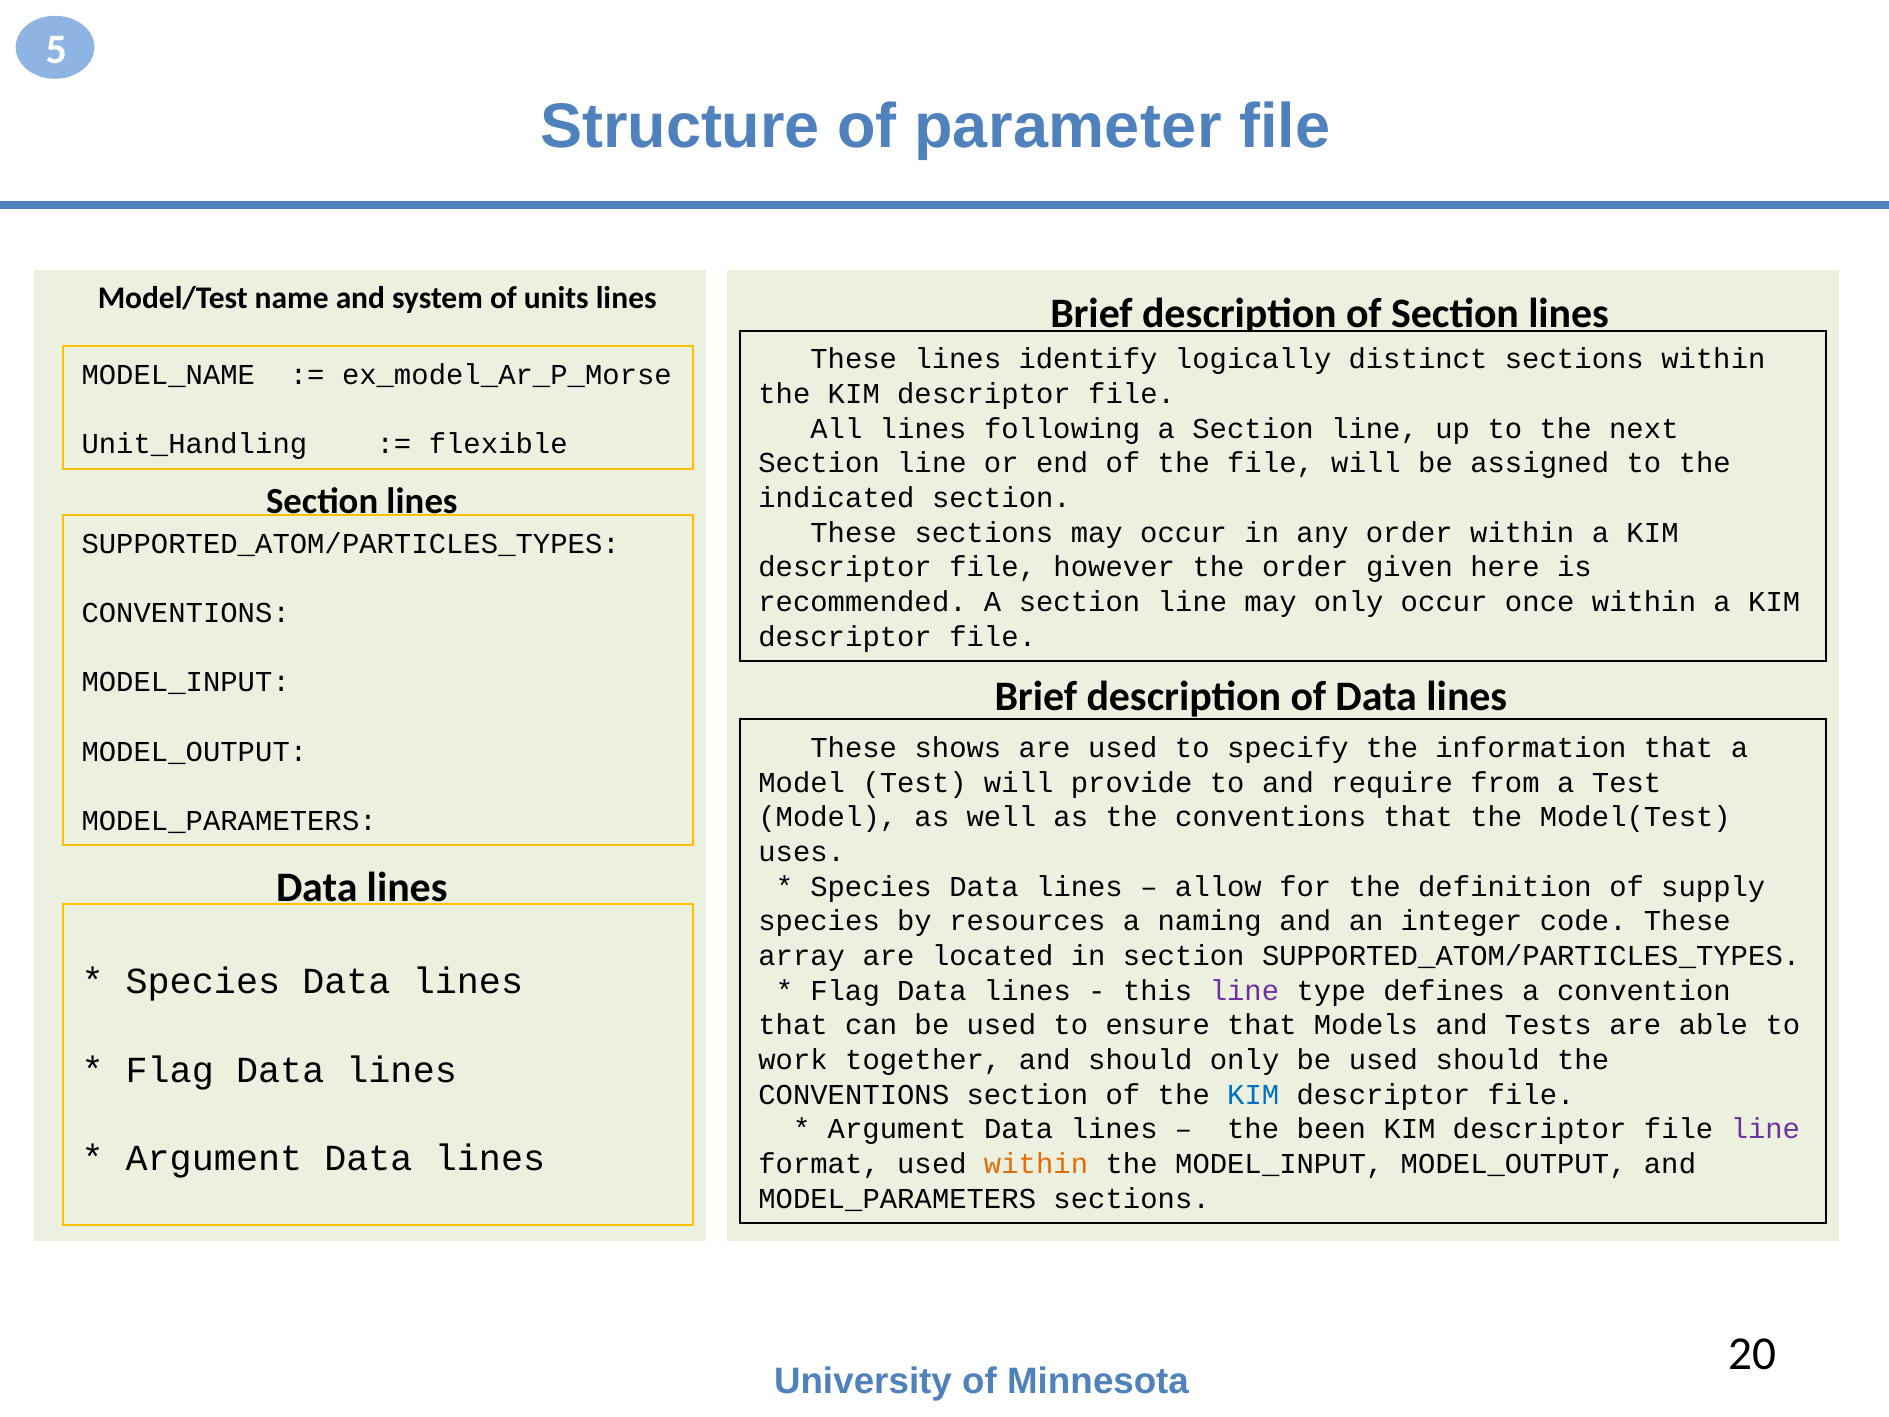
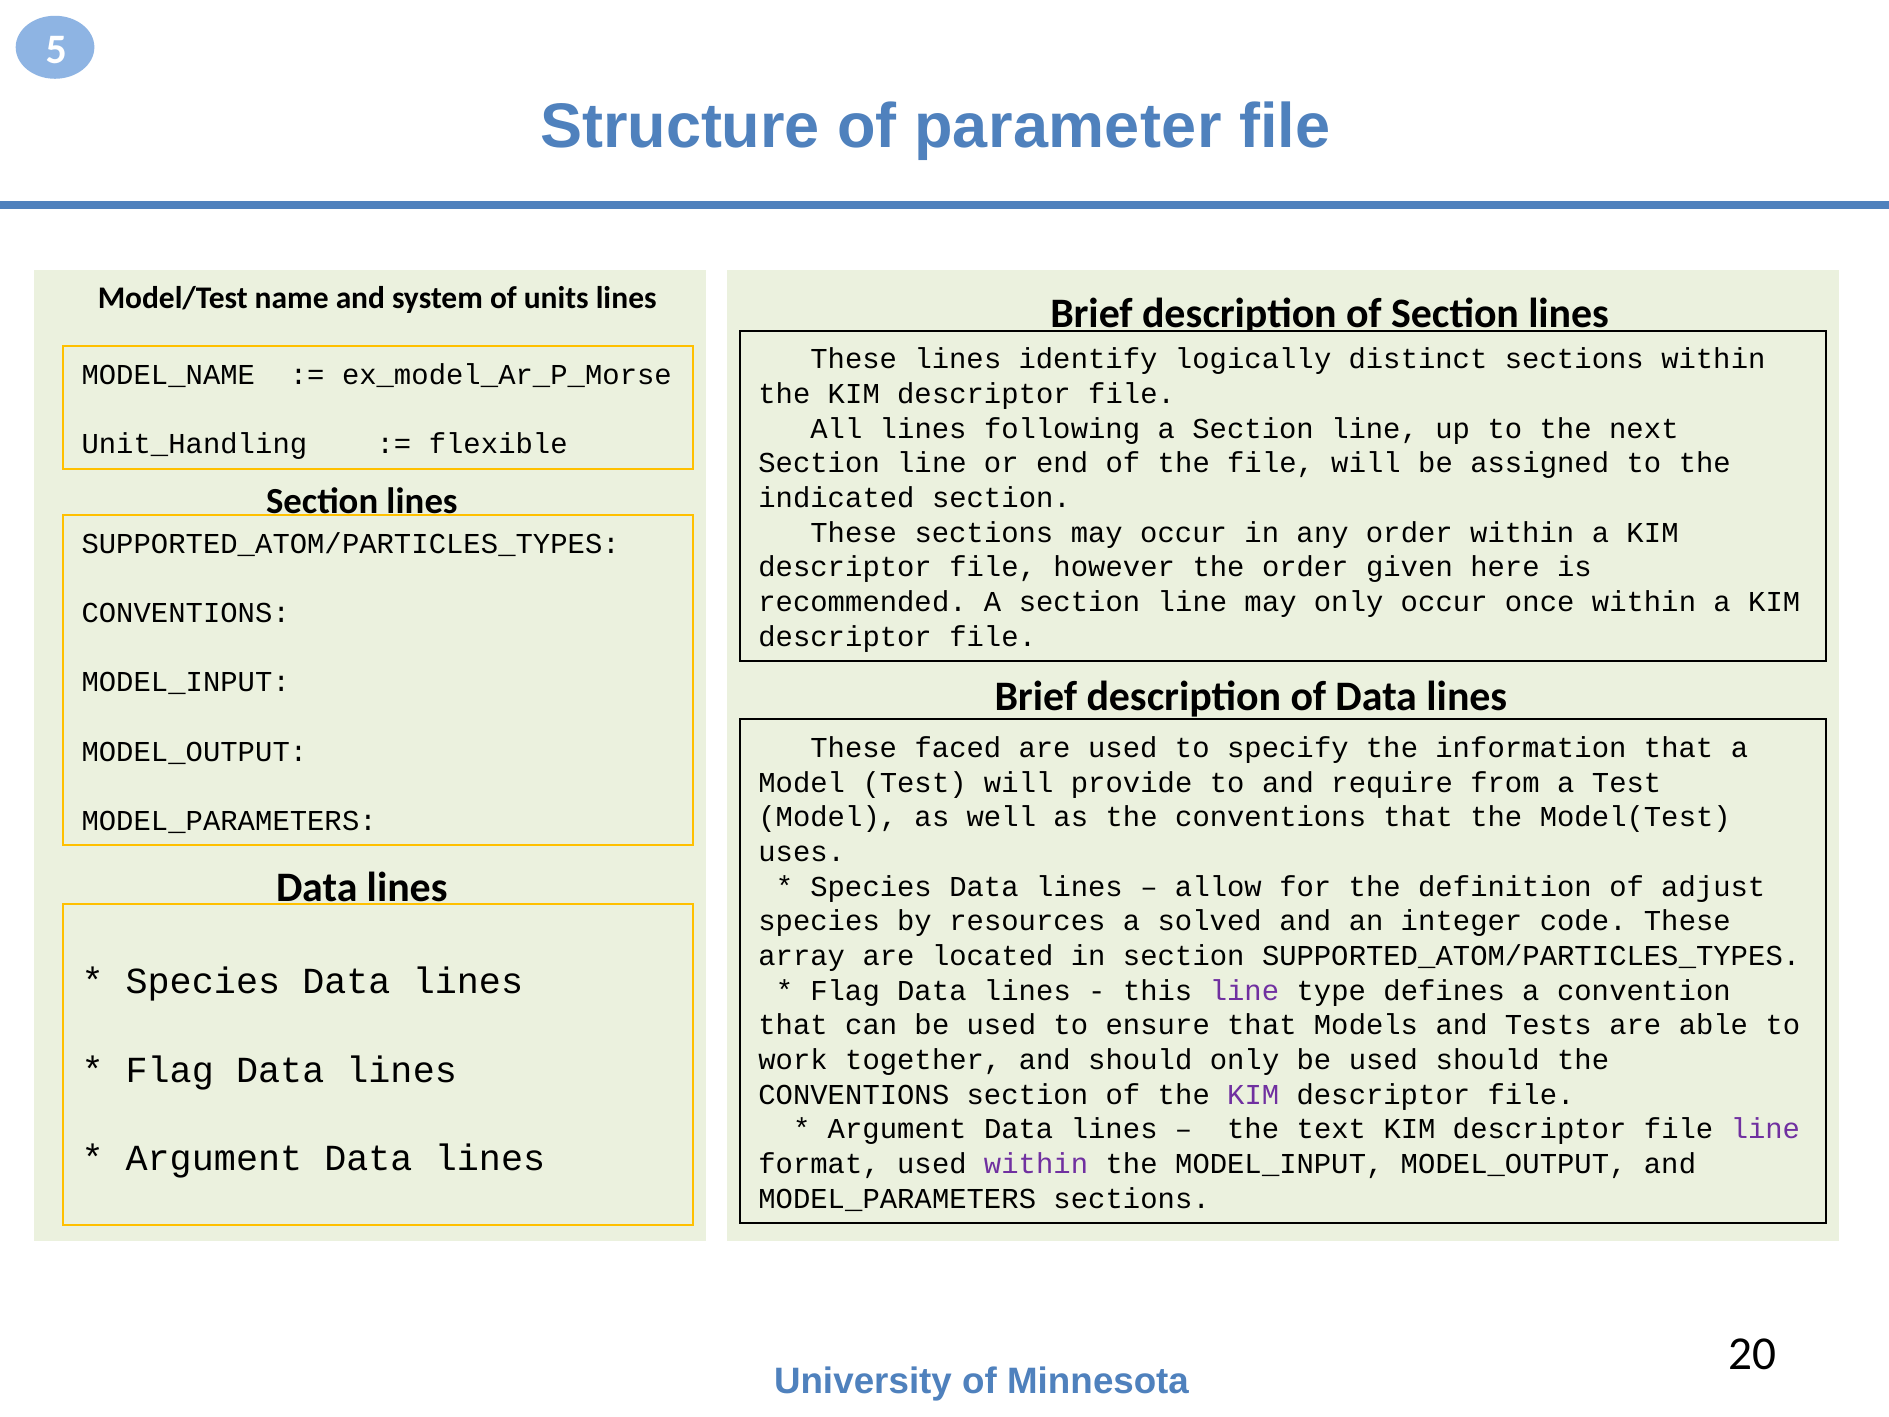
shows: shows -> faced (958, 748)
supply: supply -> adjust (1713, 886)
naming: naming -> solved (1210, 921)
KIM colour: blue -> purple (1253, 1094)
been: been -> text (1331, 1129)
within colour: orange -> purple (1036, 1164)
